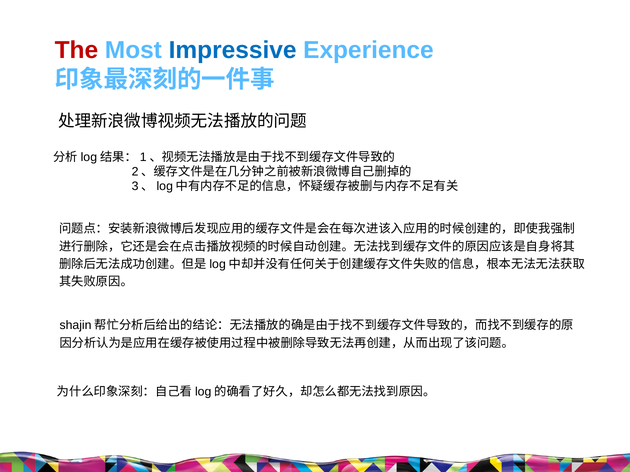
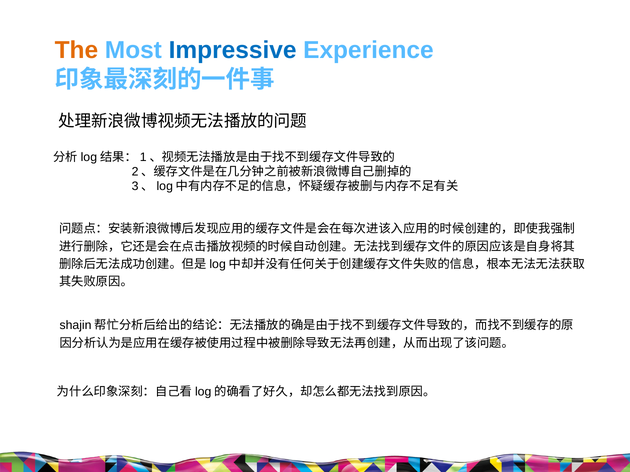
The colour: red -> orange (76, 50)
